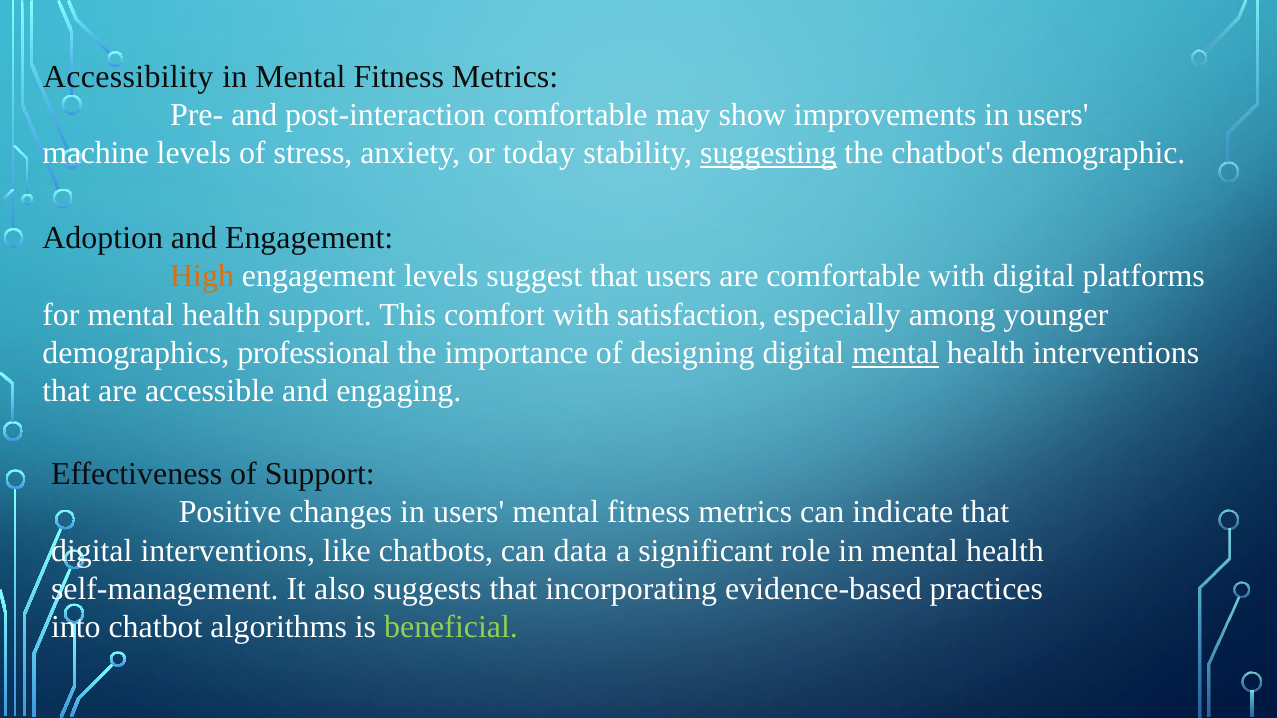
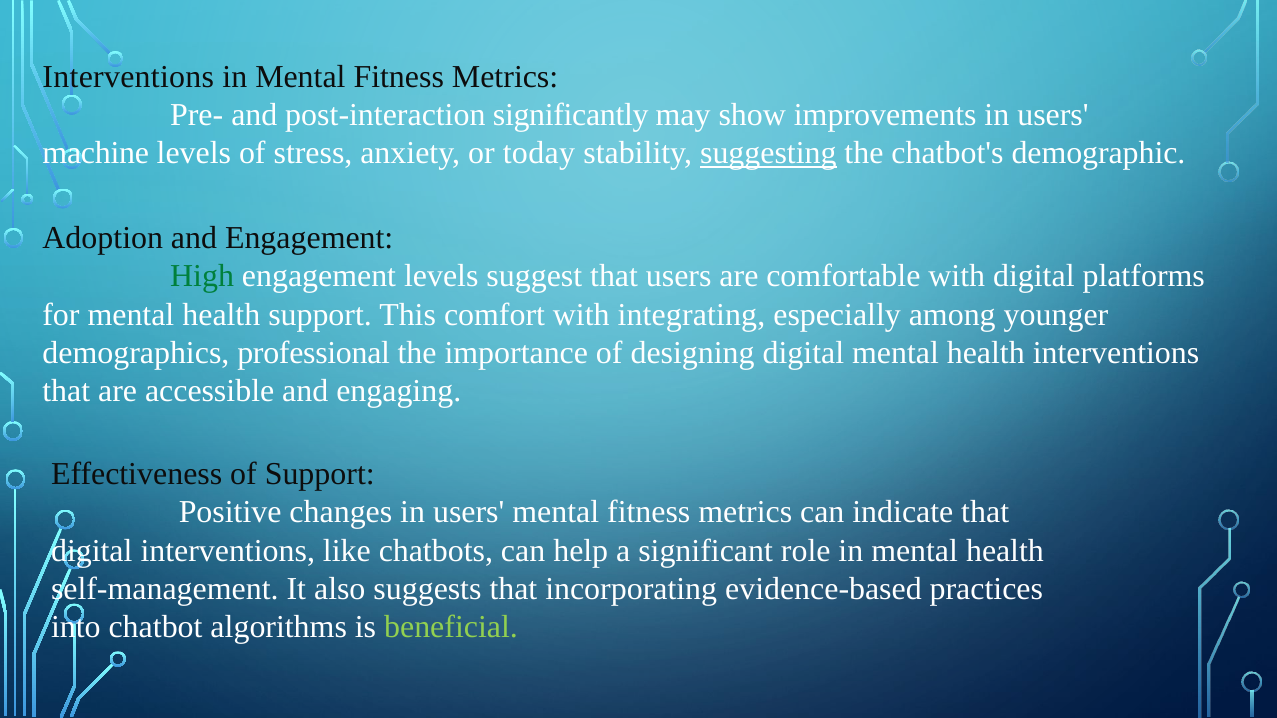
Accessibility: Accessibility -> Interventions (128, 77)
post-interaction comfortable: comfortable -> significantly (571, 115)
High colour: orange -> green (202, 276)
satisfaction: satisfaction -> integrating (691, 315)
mental underline: present -> none (896, 353)
data: data -> help (581, 551)
